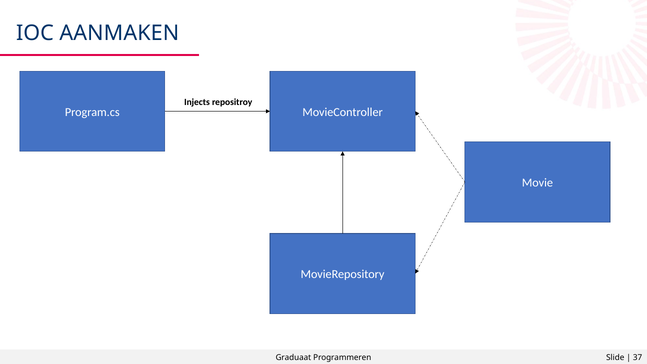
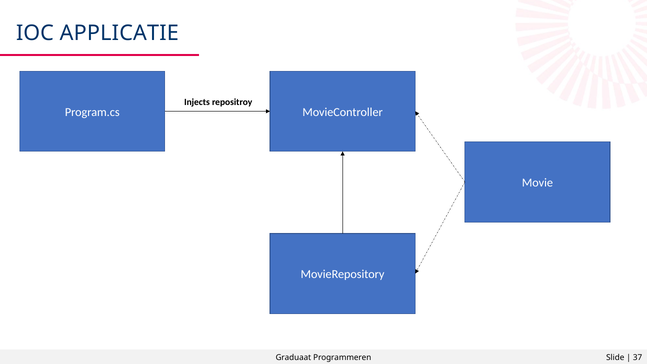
AANMAKEN: AANMAKEN -> APPLICATIE (119, 33)
